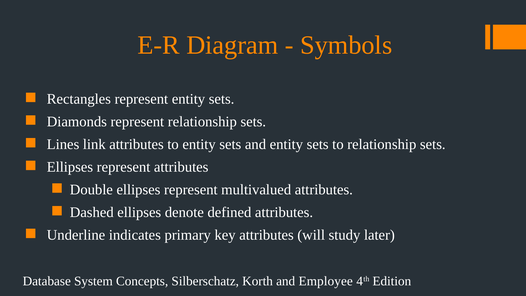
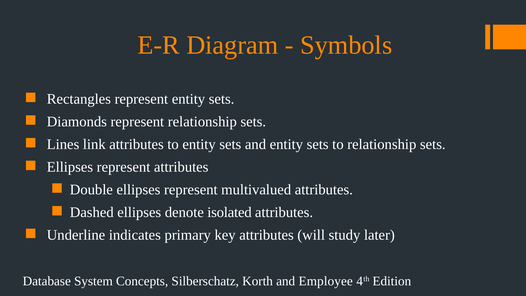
defined: defined -> isolated (229, 212)
